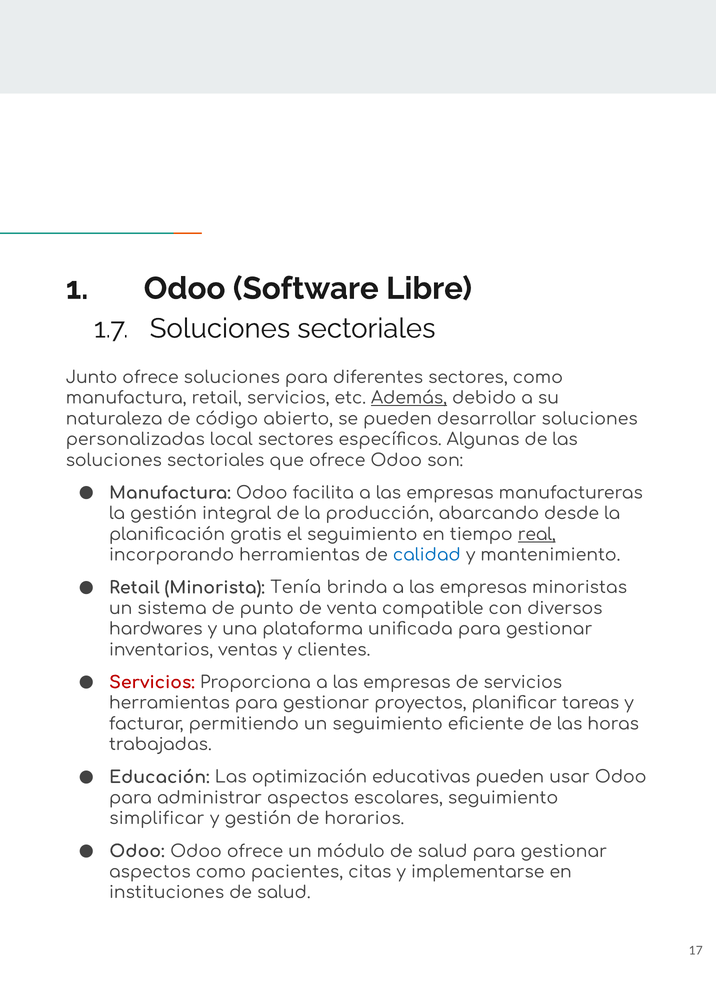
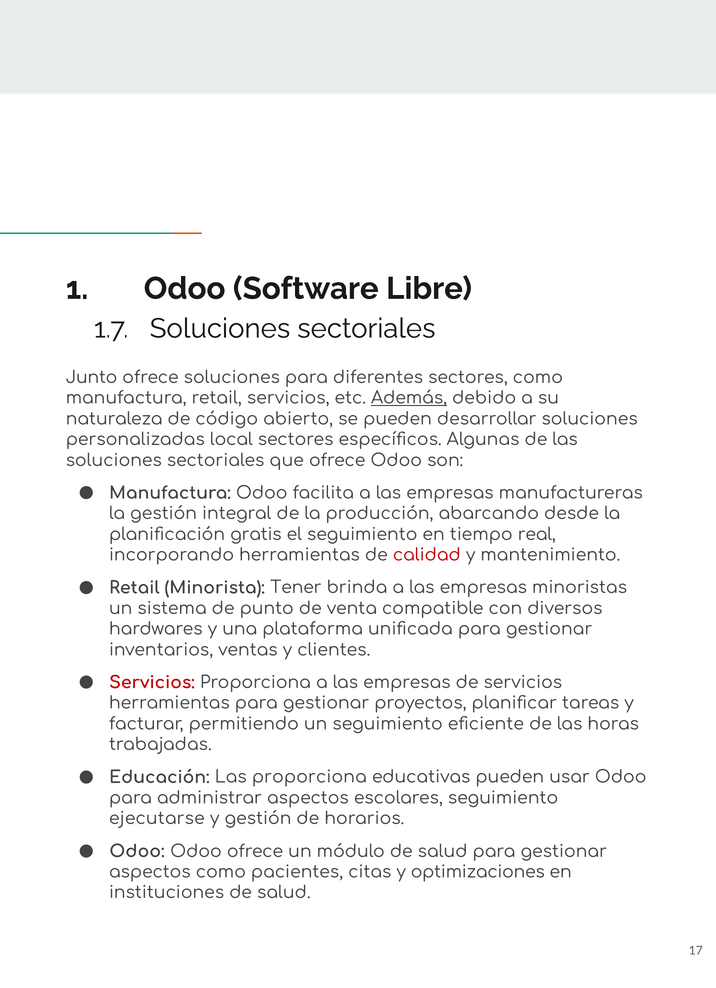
real underline: present -> none (537, 535)
calidad colour: blue -> red (427, 556)
Tenía: Tenía -> Tener (296, 588)
Las optimización: optimización -> proporciona (309, 778)
simplificar: simplificar -> ejecutarse (157, 819)
implementarse: implementarse -> optimizaciones (478, 873)
